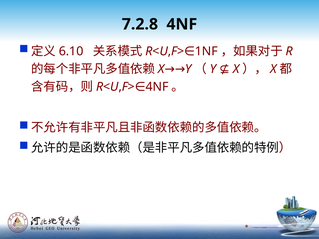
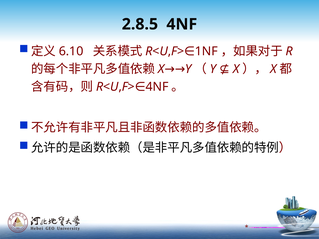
7.2.8: 7.2.8 -> 2.8.5 (140, 24)
